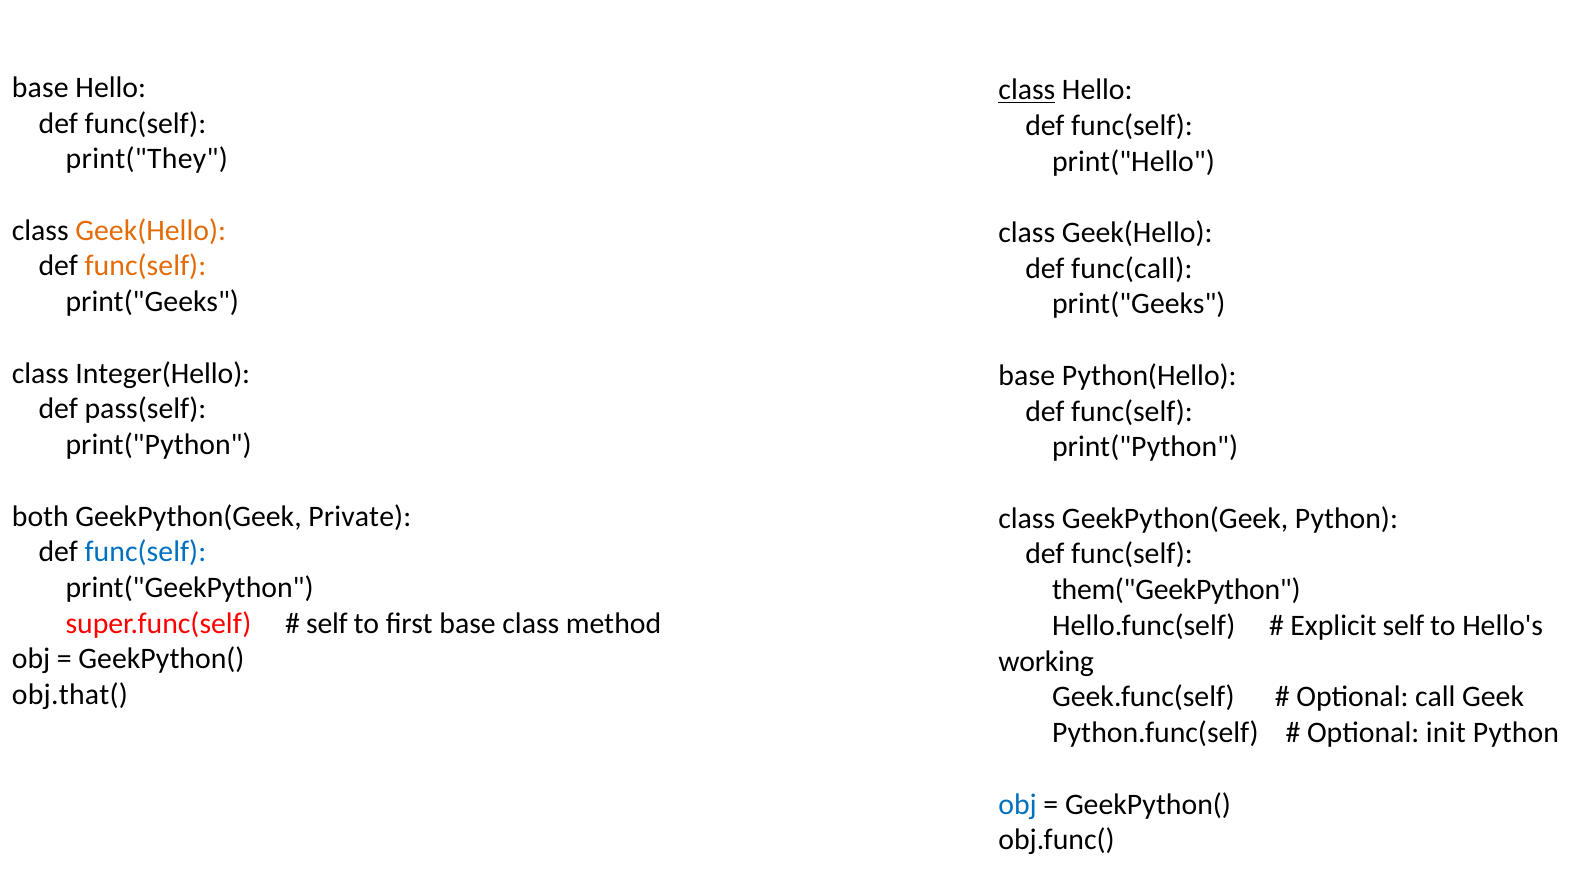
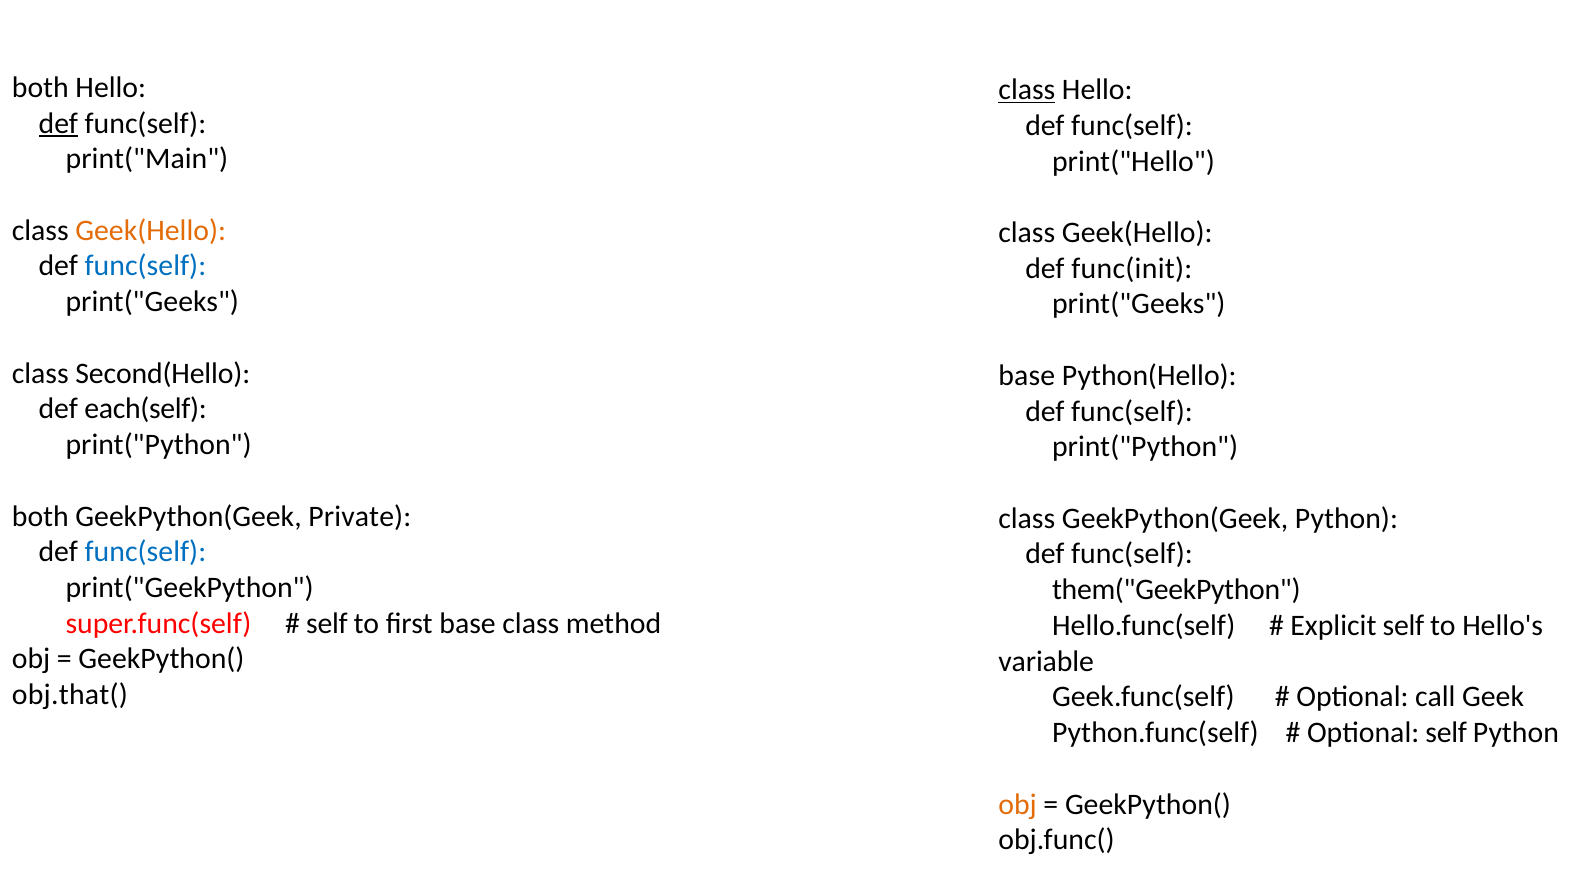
base: base -> both (40, 88)
def underline: none -> present (58, 123)
print("They: print("They -> print("Main (147, 159)
func(self colour: orange -> blue (145, 266)
func(call: func(call -> func(init (1132, 268)
Integer(Hello: Integer(Hello -> Second(Hello (163, 373)
pass(self: pass(self -> each(self (146, 409)
working: working -> variable (1046, 661)
Optional init: init -> self (1446, 733)
obj colour: blue -> orange (1018, 804)
